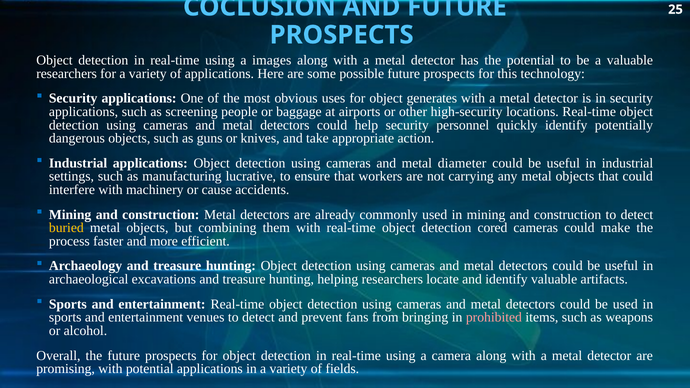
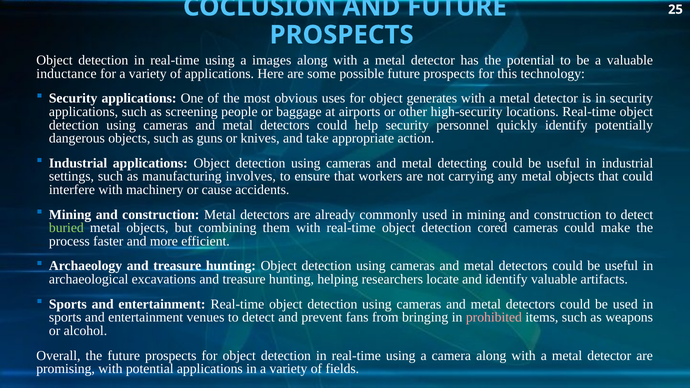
researchers: researchers -> inductance (66, 74)
diameter: diameter -> detecting (462, 163)
lucrative: lucrative -> involves (251, 177)
buried colour: yellow -> light green (66, 228)
